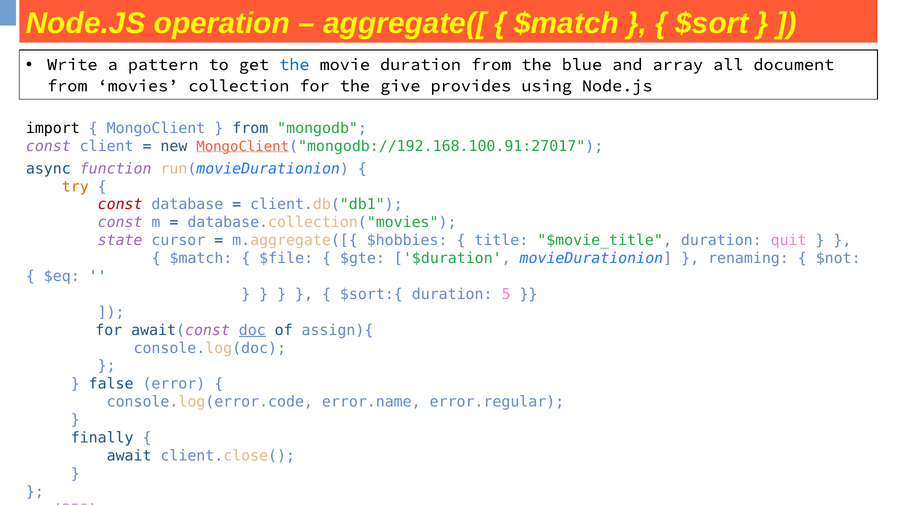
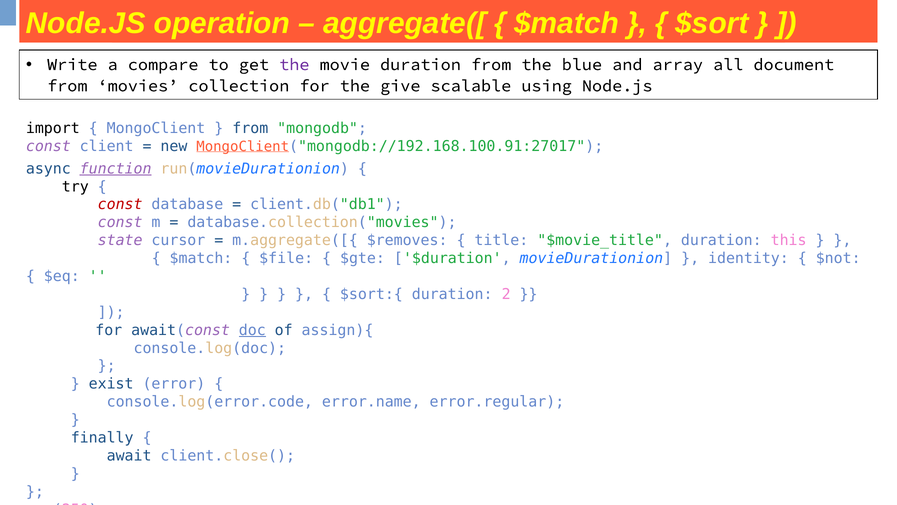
pattern: pattern -> compare (163, 64)
the colour: blue -> purple (294, 64)
provides: provides -> scalable (471, 86)
function underline: none -> present (116, 169)
try colour: orange -> black (75, 186)
$hobbies: $hobbies -> $removes (407, 240)
quit: quit -> this (789, 240)
renaming: renaming -> identity (748, 258)
5: 5 -> 2 (506, 294)
false: false -> exist (111, 384)
